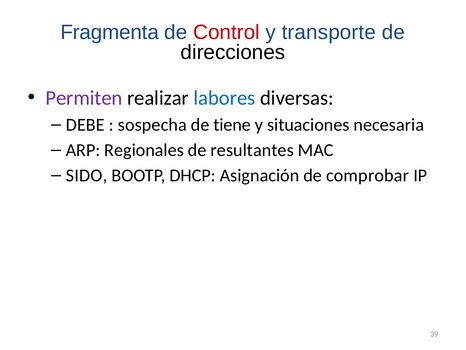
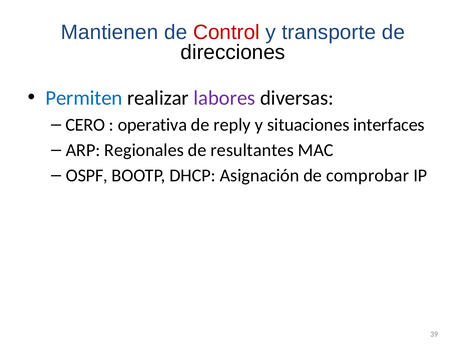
Fragmenta: Fragmenta -> Mantienen (110, 32)
Permiten colour: purple -> blue (84, 98)
labores colour: blue -> purple (224, 98)
DEBE: DEBE -> CERO (85, 125)
sospecha: sospecha -> operativa (152, 125)
tiene: tiene -> reply (232, 125)
necesaria: necesaria -> interfaces (389, 125)
SIDO: SIDO -> OSPF (87, 175)
